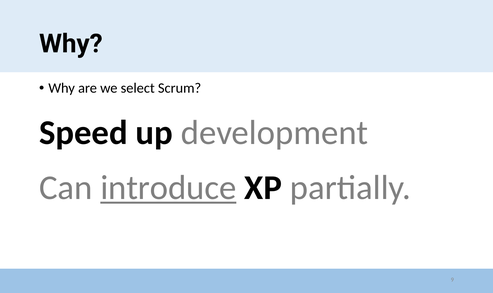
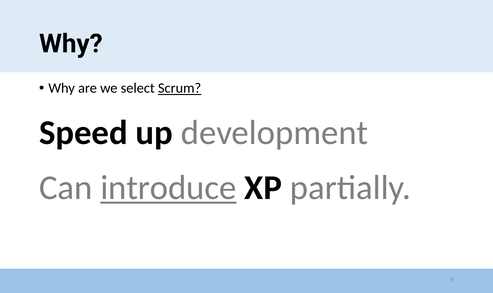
Scrum underline: none -> present (180, 88)
